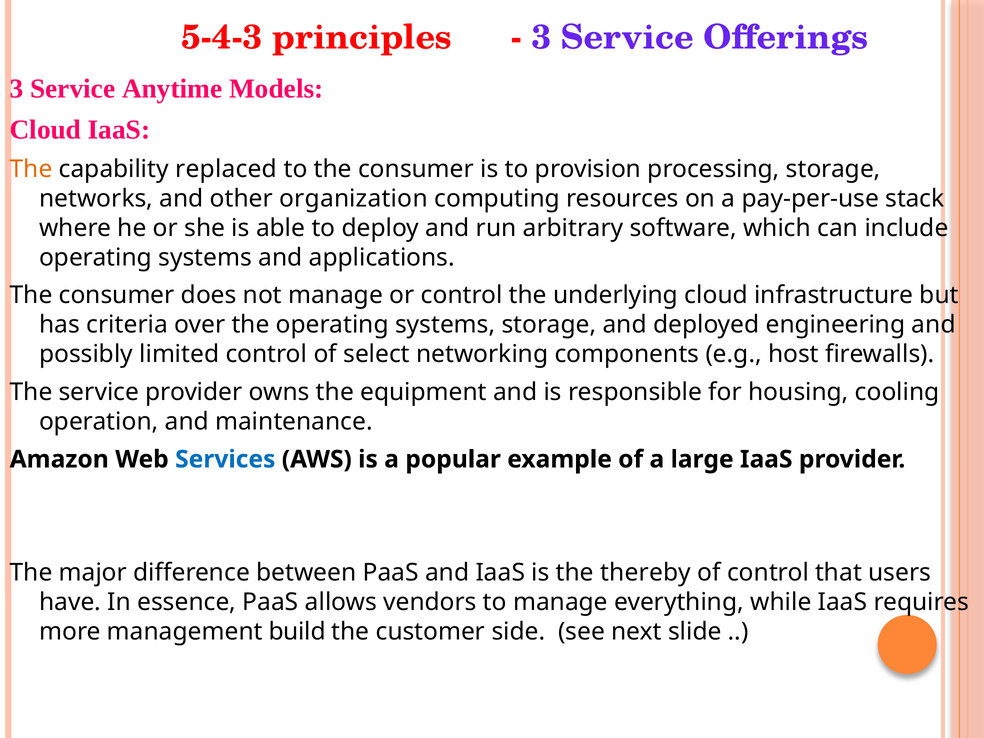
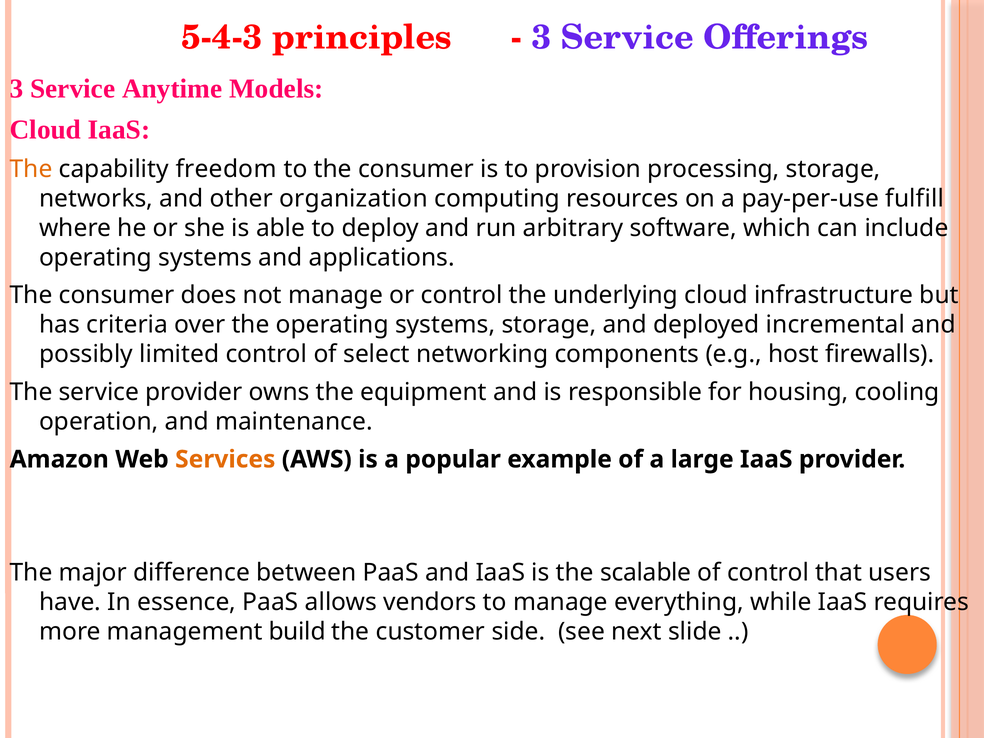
replaced: replaced -> freedom (226, 169)
stack: stack -> fulfill (915, 199)
engineering: engineering -> incremental (835, 325)
Services colour: blue -> orange (225, 459)
thereby: thereby -> scalable (646, 573)
